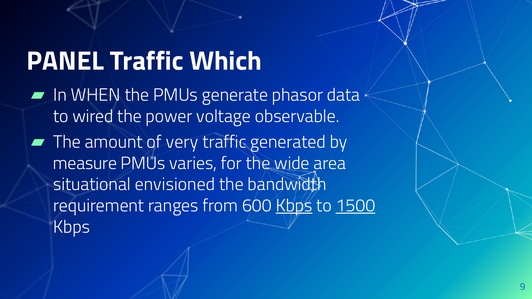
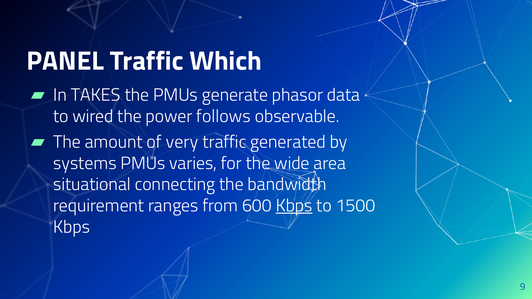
WHEN: WHEN -> TAKES (96, 95)
voltage: voltage -> follows (224, 116)
measure: measure -> systems (85, 163)
envisioned: envisioned -> connecting (175, 185)
1500 underline: present -> none (356, 206)
